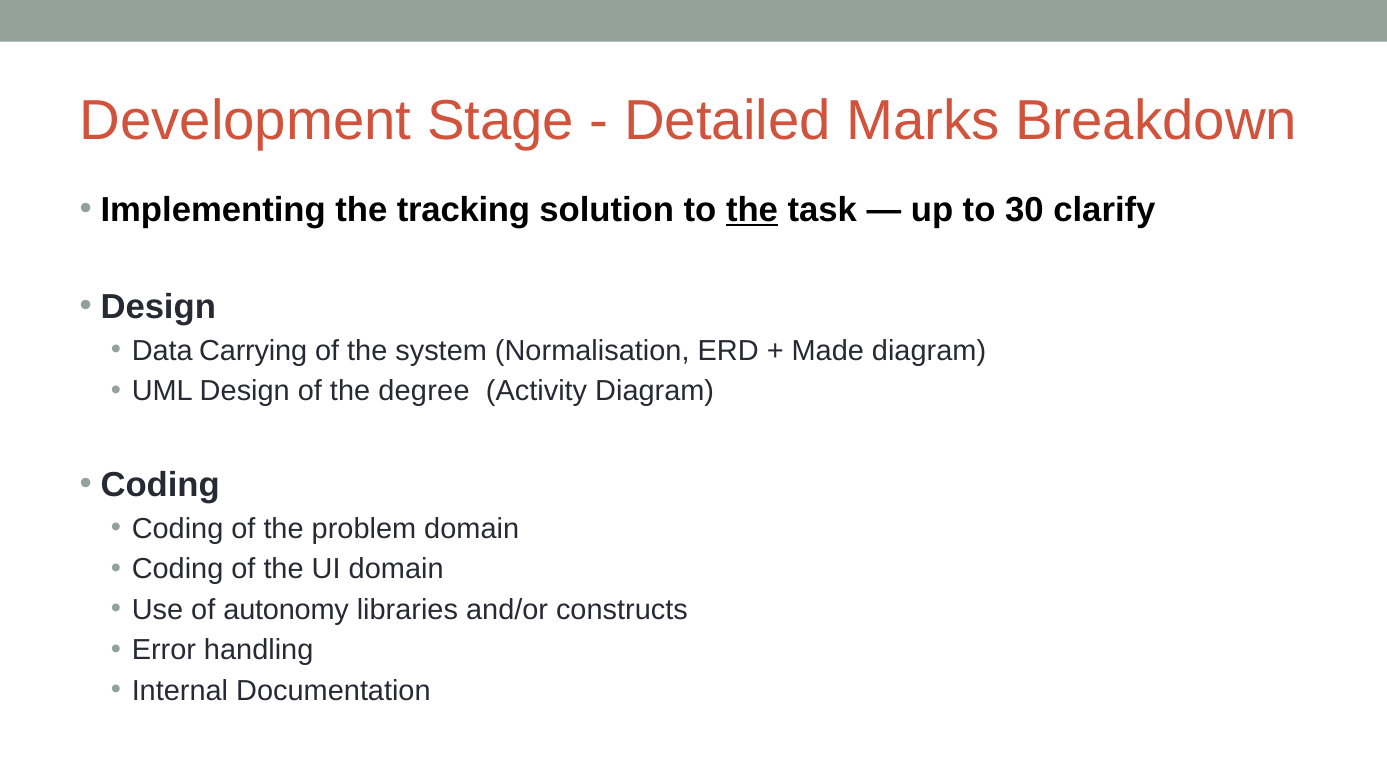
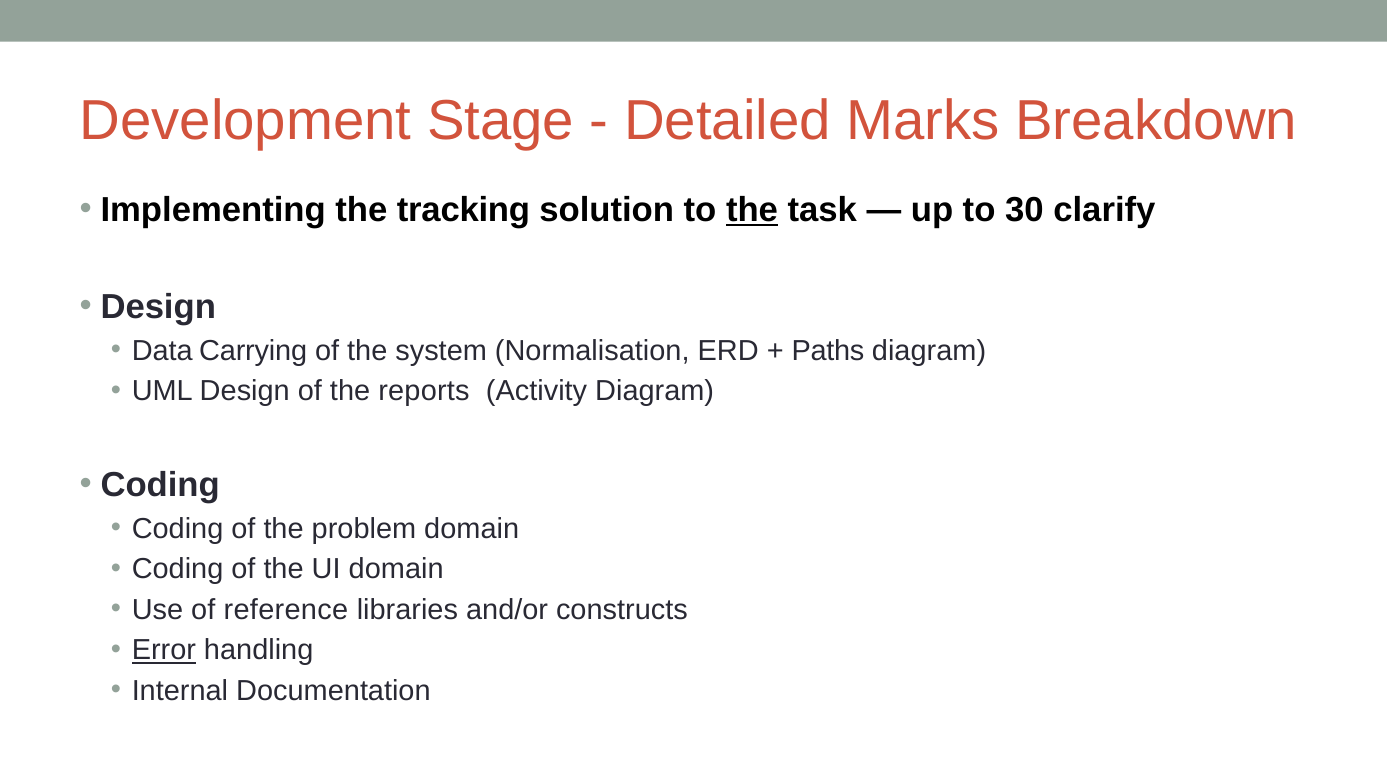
Made: Made -> Paths (828, 351)
degree: degree -> reports (424, 392)
autonomy: autonomy -> reference (286, 610)
Error underline: none -> present (164, 650)
